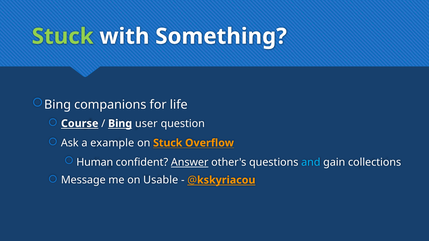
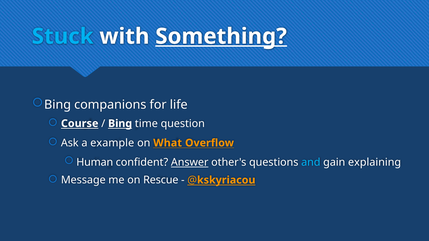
Stuck colour: light green -> light blue (63, 36)
Something underline: none -> present (221, 36)
user: user -> time (146, 124)
on Stuck: Stuck -> What (168, 143)
collections: collections -> explaining (375, 163)
Usable: Usable -> Rescue (161, 180)
